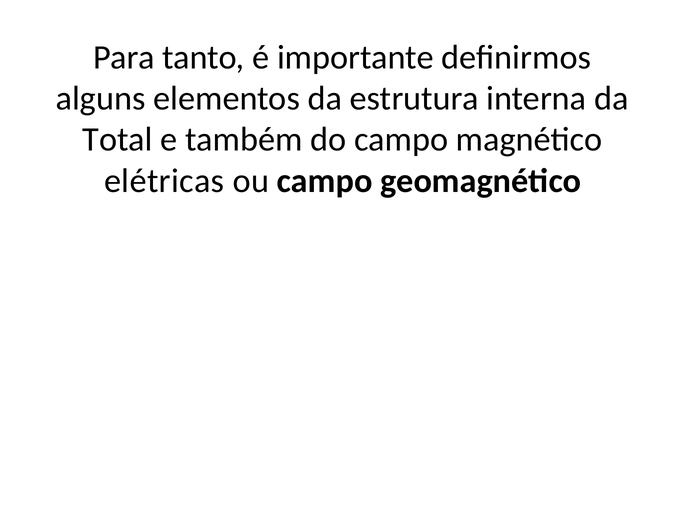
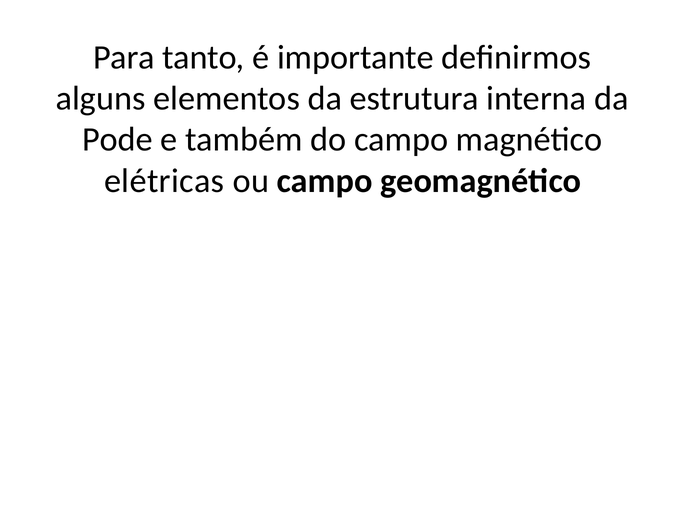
Total: Total -> Pode (118, 140)
